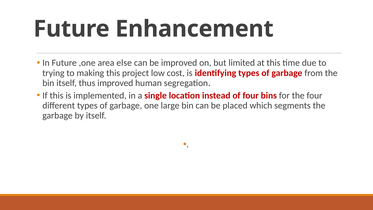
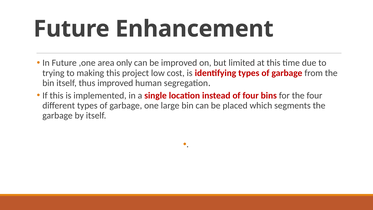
else: else -> only (124, 63)
